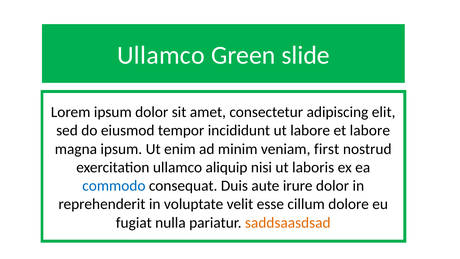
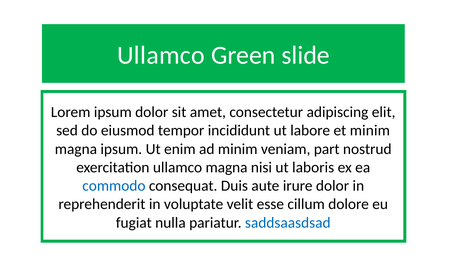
et labore: labore -> minim (370, 130)
first: first -> part (327, 149)
ullamco aliquip: aliquip -> magna (227, 167)
saddsaasdsad colour: orange -> blue (288, 222)
